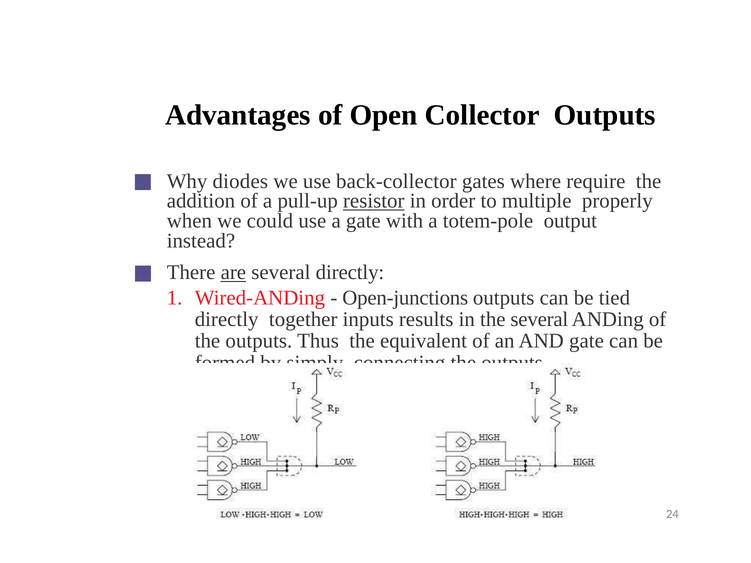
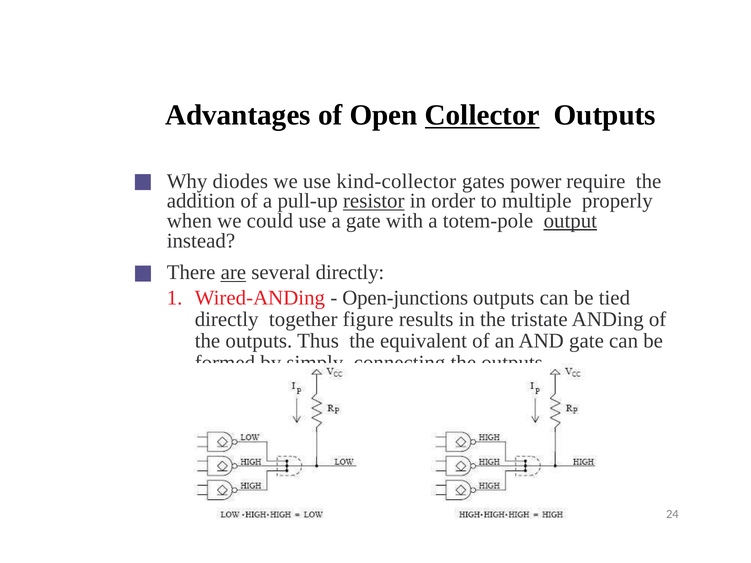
Collector underline: none -> present (482, 115)
back-collector: back-collector -> kind-collector (396, 181)
where: where -> power (536, 181)
output underline: none -> present (570, 221)
inputs: inputs -> figure (368, 320)
the several: several -> tristate (539, 320)
